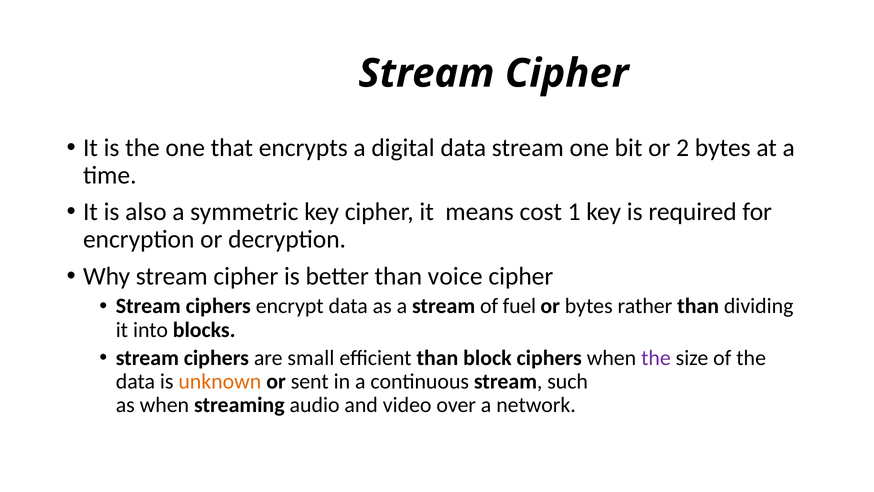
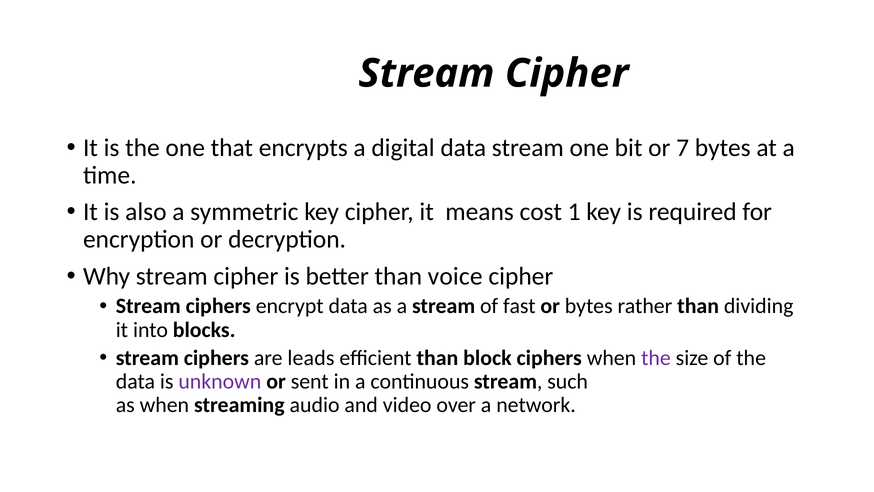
2: 2 -> 7 (683, 148)
fuel: fuel -> fast (519, 306)
small: small -> leads (311, 358)
unknown colour: orange -> purple (220, 381)
